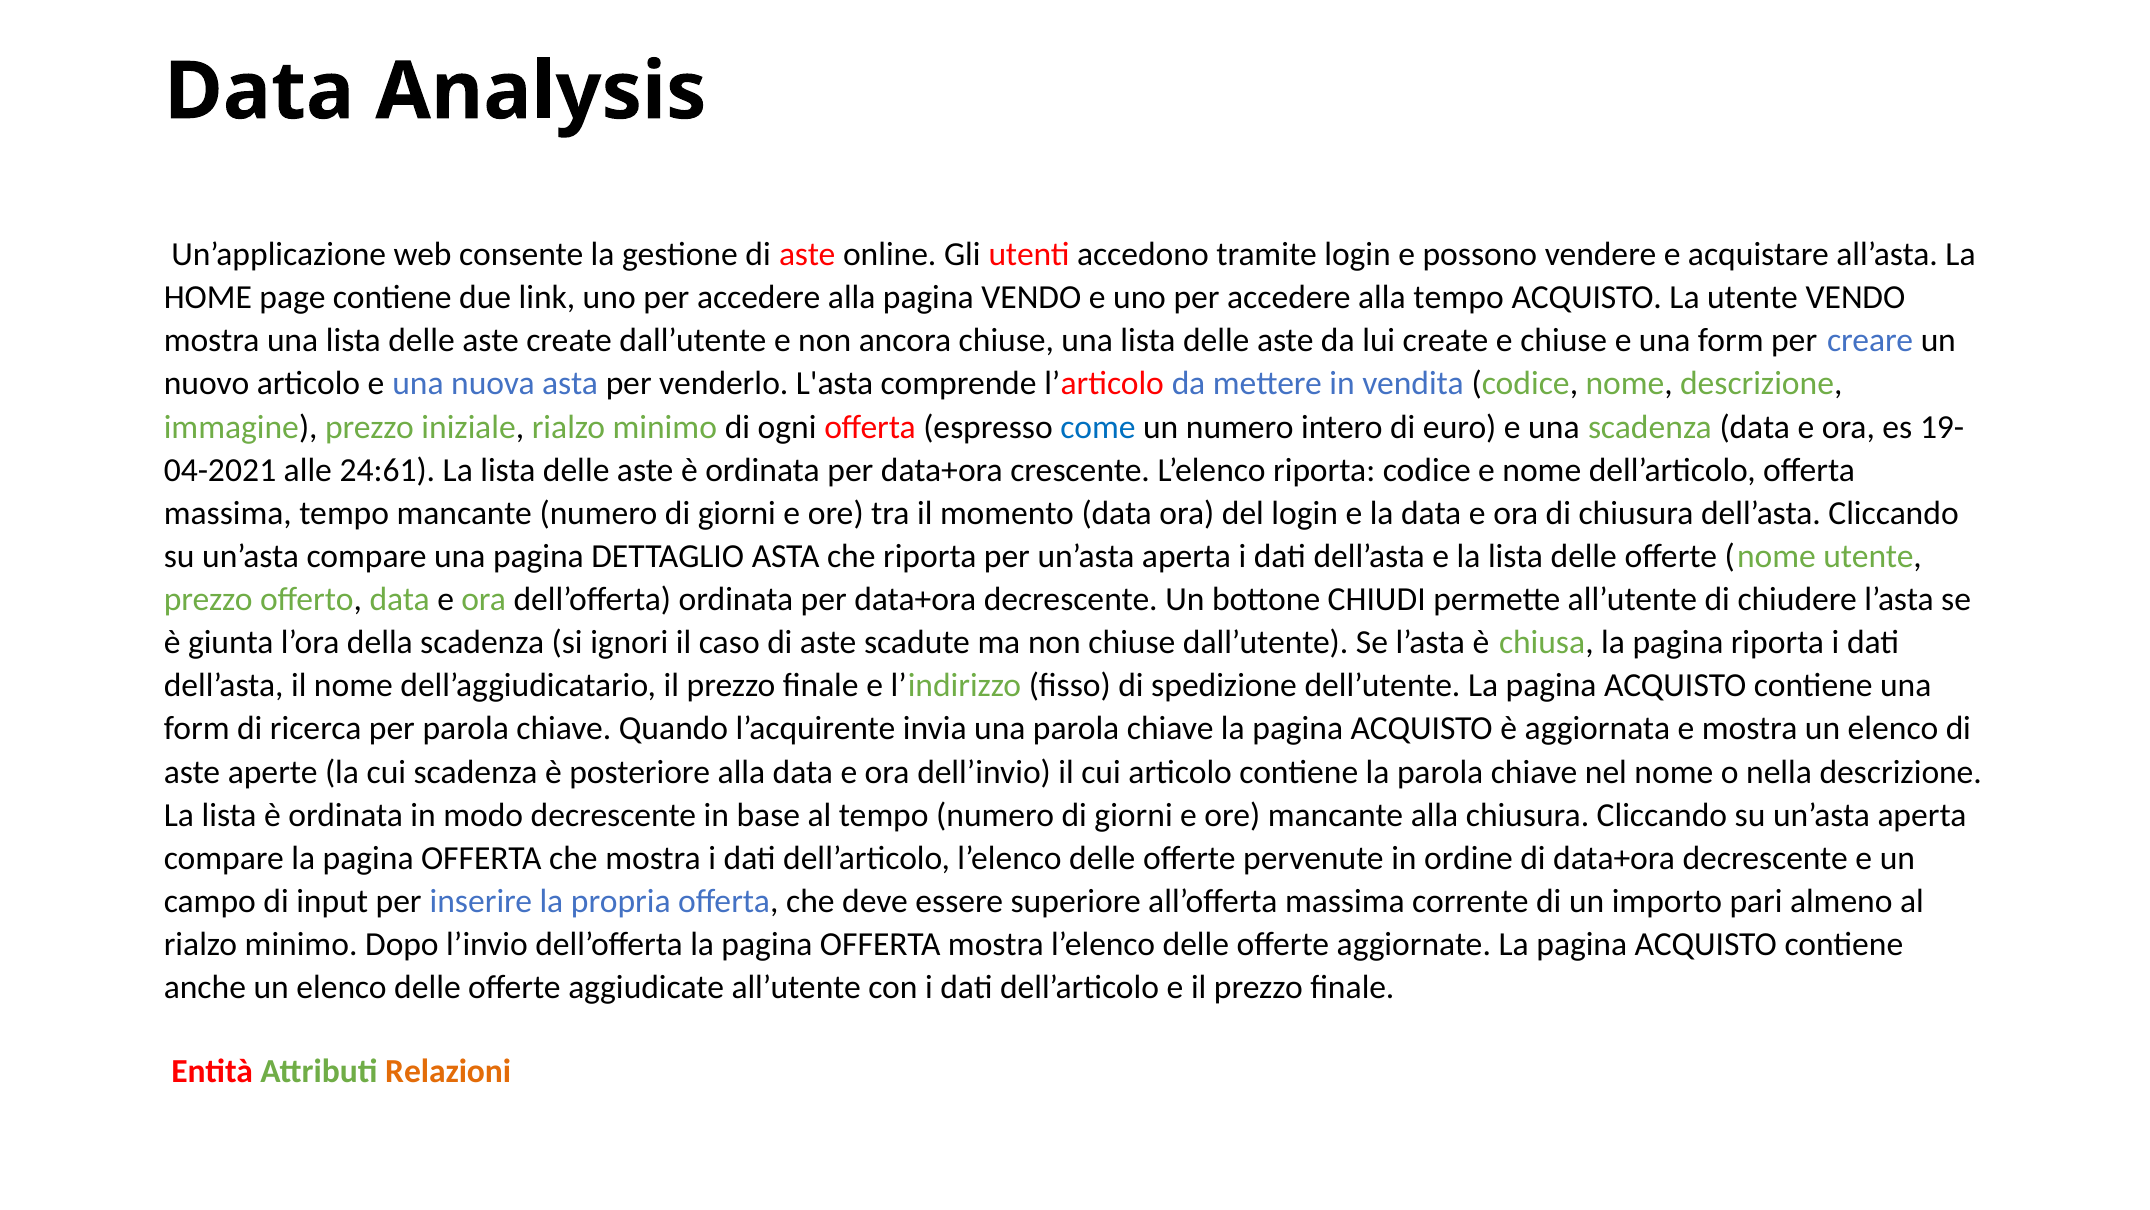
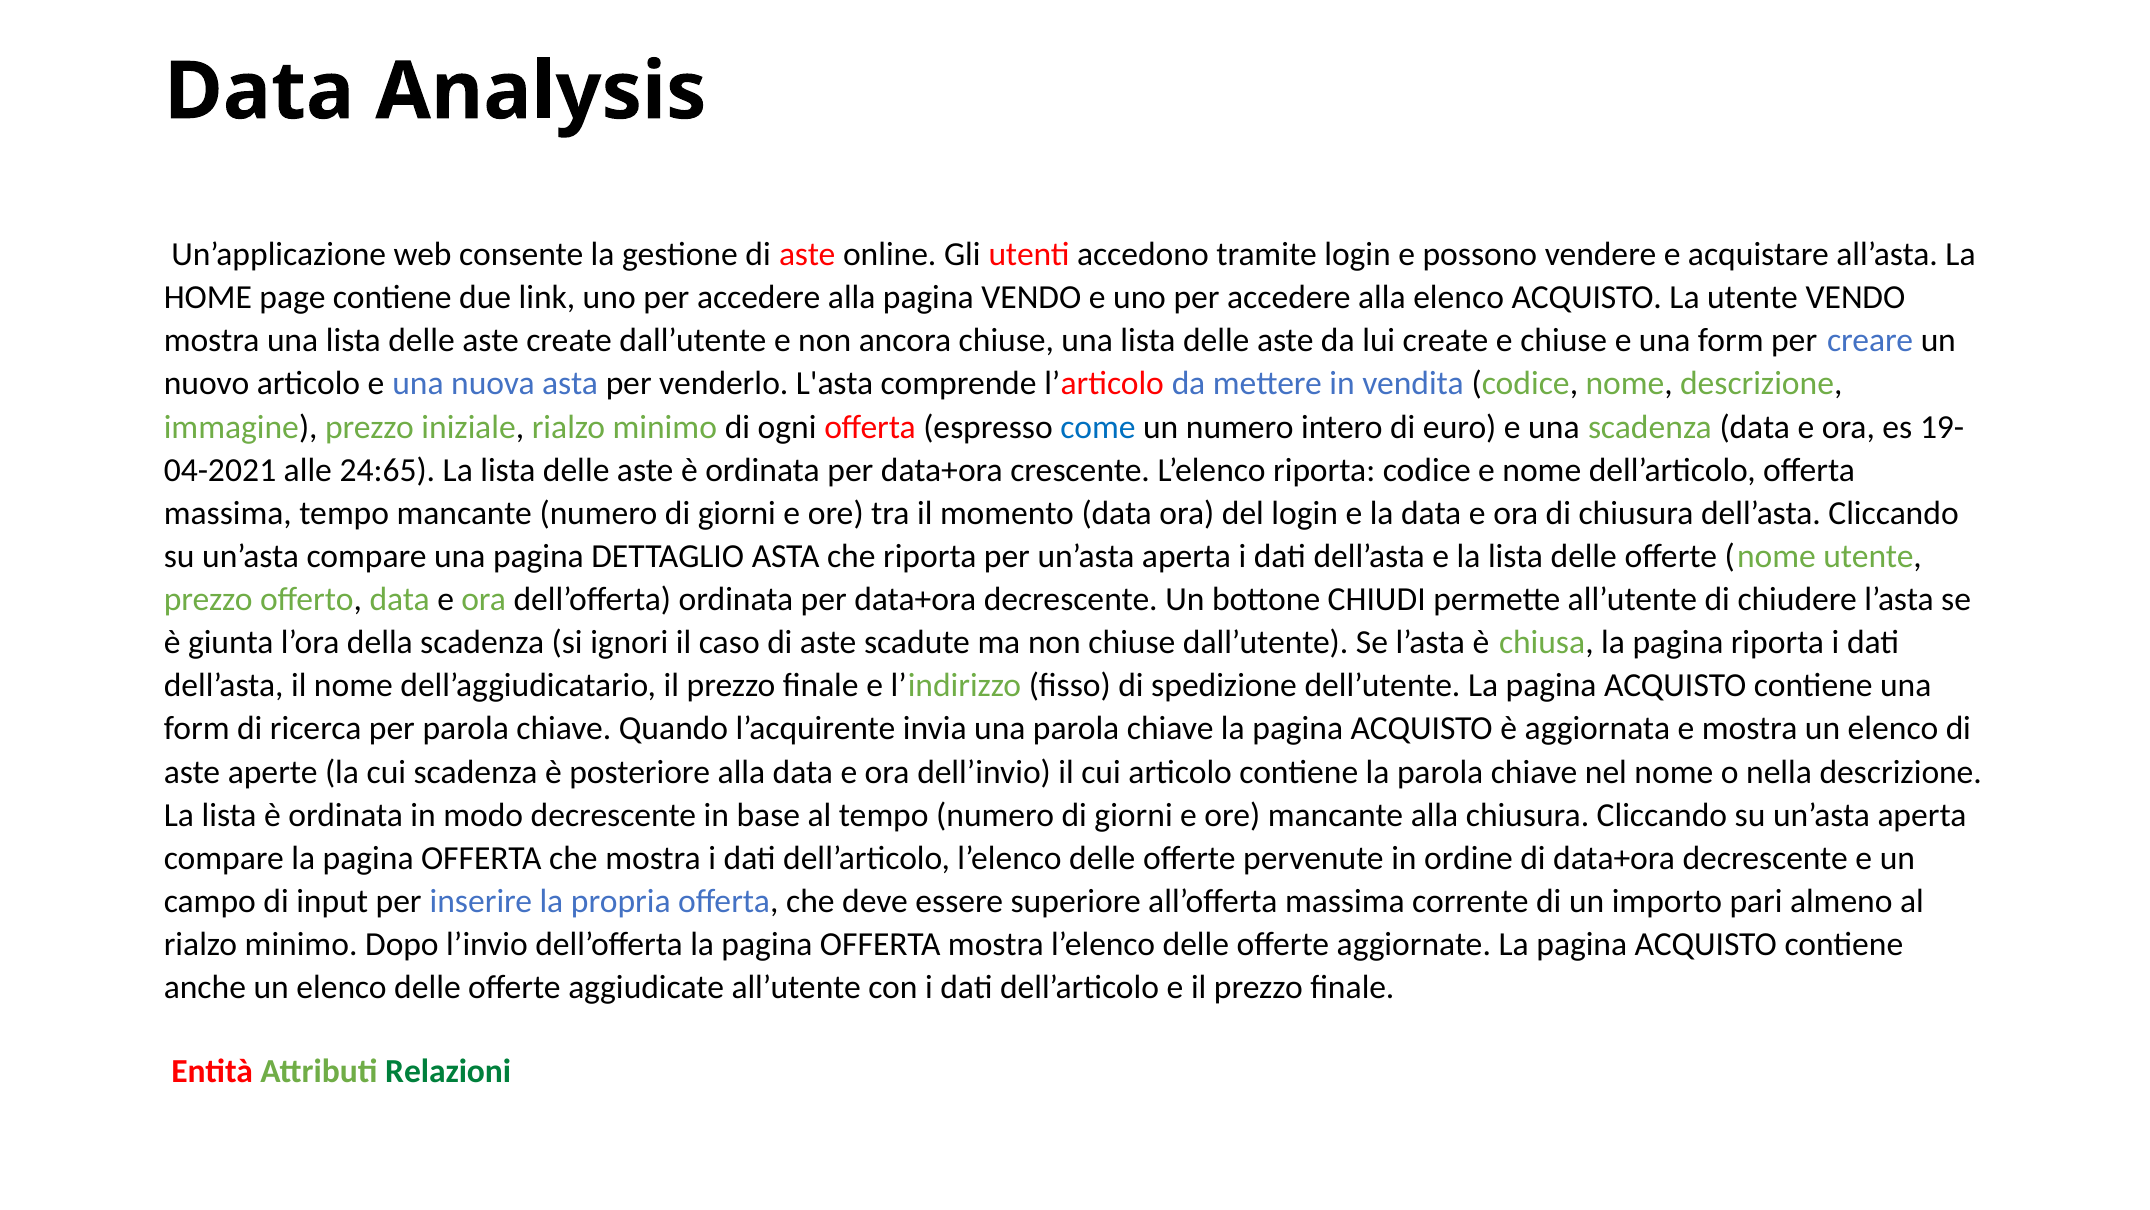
alla tempo: tempo -> elenco (1459, 297)
24:61: 24:61 -> 24:65 (387, 470)
Relazioni colour: orange -> green (448, 1071)
